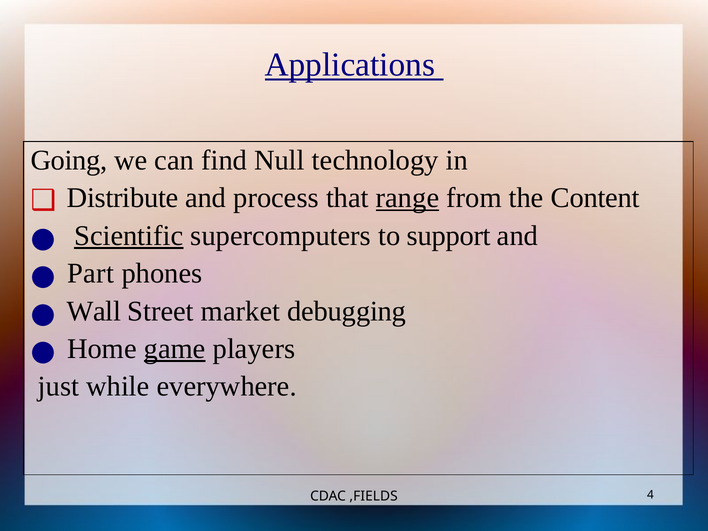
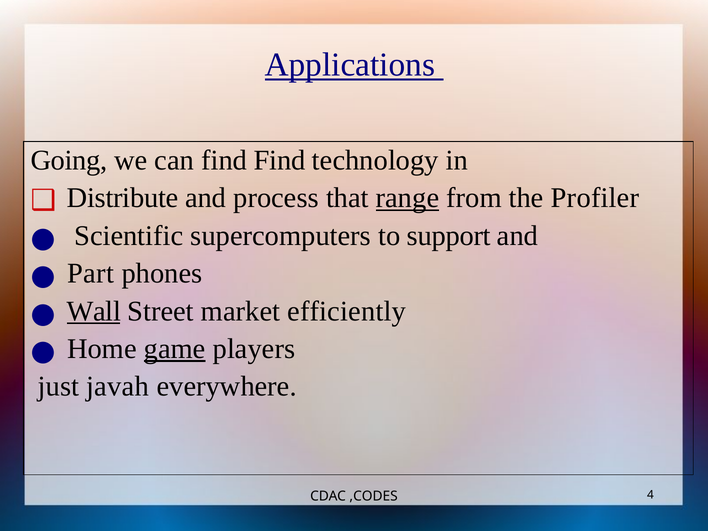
find Null: Null -> Find (280, 160)
Content: Content -> Profiler (595, 198)
Scientific underline: present -> none (129, 236)
Wall underline: none -> present (94, 311)
debugging: debugging -> efficiently (347, 311)
while: while -> javah (118, 386)
,FIELDS: ,FIELDS -> ,CODES (374, 496)
